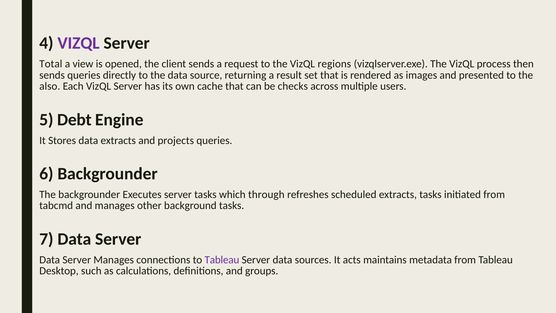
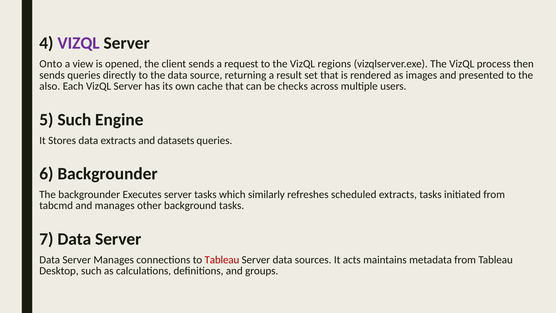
Total: Total -> Onto (51, 64)
5 Debt: Debt -> Such (74, 120)
projects: projects -> datasets (176, 140)
through: through -> similarly (266, 194)
Tableau colour: purple -> red (222, 260)
